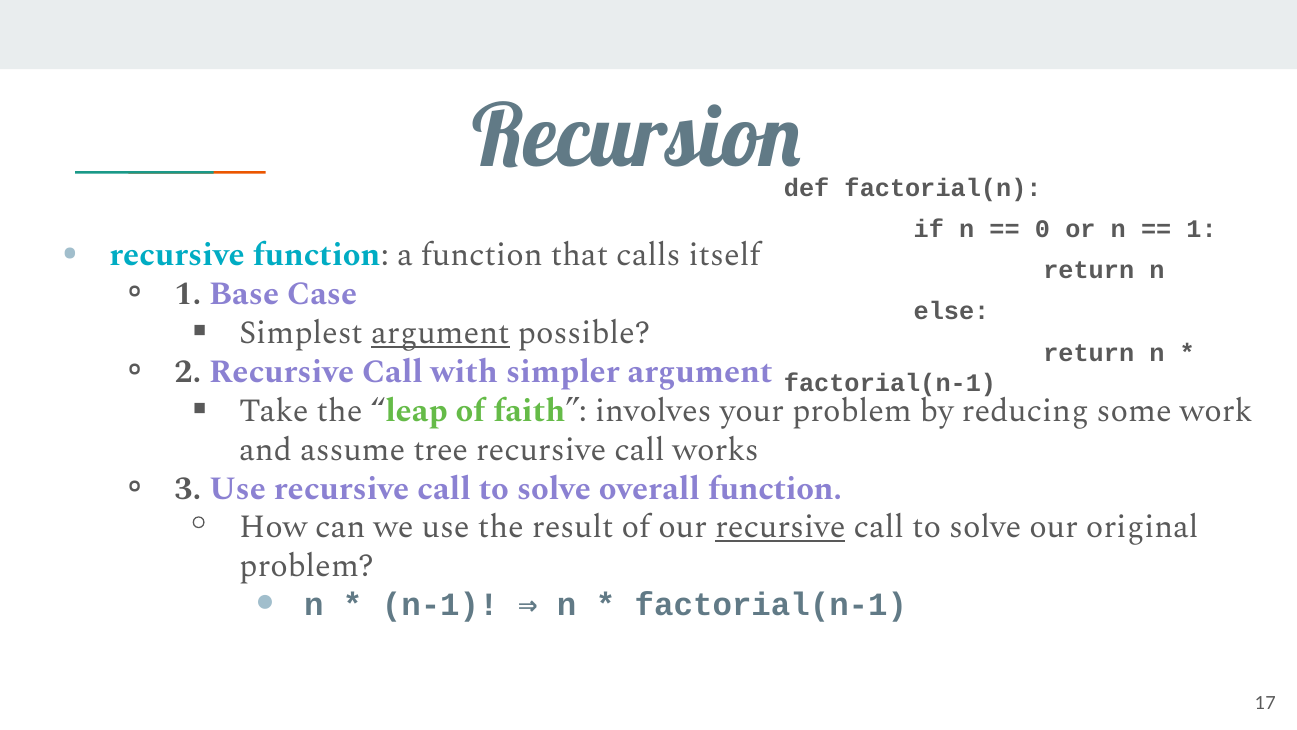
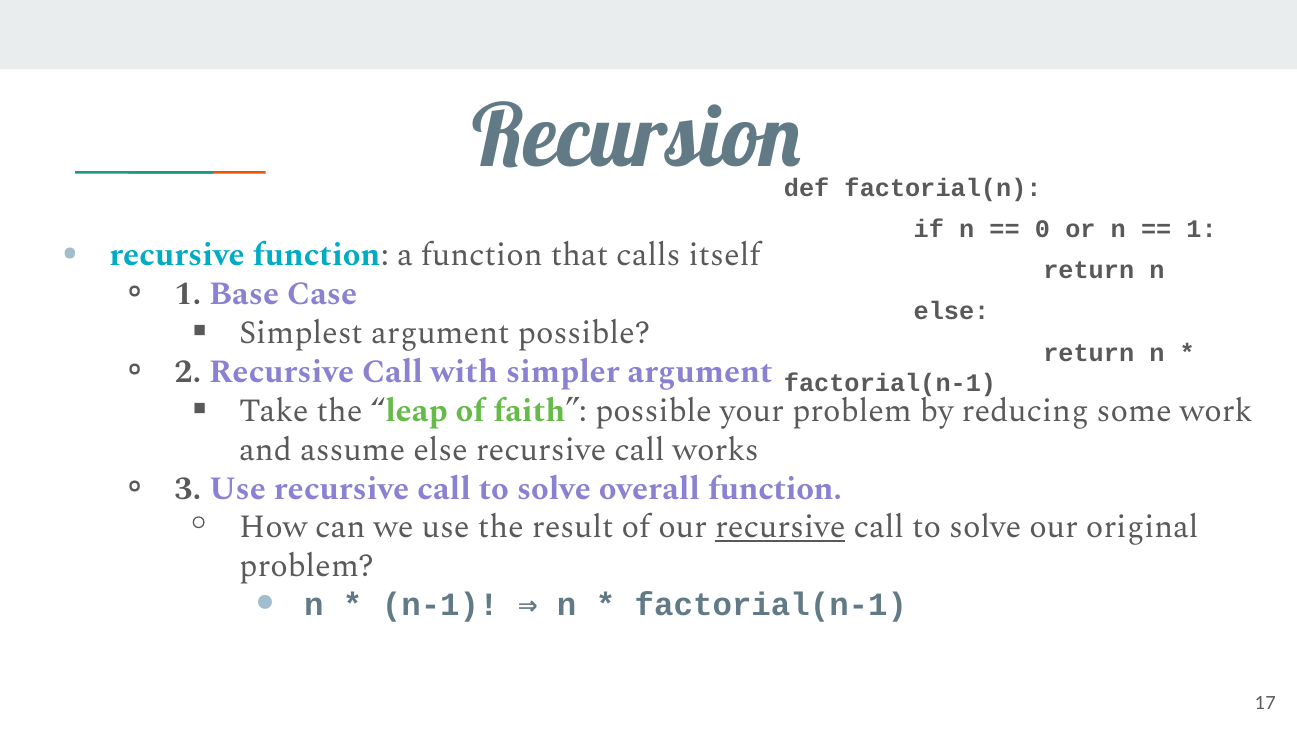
argument underline: present -> none (440, 332)
faith involves: involves -> possible (653, 410)
assume tree: tree -> else (441, 449)
